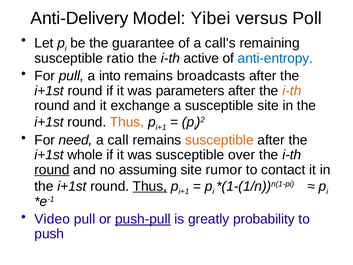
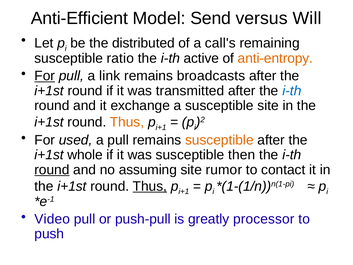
Anti-Delivery: Anti-Delivery -> Anti-Efficient (79, 18)
Yibei: Yibei -> Send (211, 18)
Poll: Poll -> Will (307, 18)
guarantee: guarantee -> distributed (143, 43)
anti-entropy colour: blue -> orange (275, 58)
For underline: none -> present (45, 76)
into: into -> link (110, 76)
parameters: parameters -> transmitted (190, 91)
i-th colour: orange -> blue (292, 91)
need: need -> used (76, 140)
a call: call -> pull (118, 140)
over: over -> then (242, 155)
push-pull underline: present -> none (143, 219)
probability: probability -> processor (264, 219)
